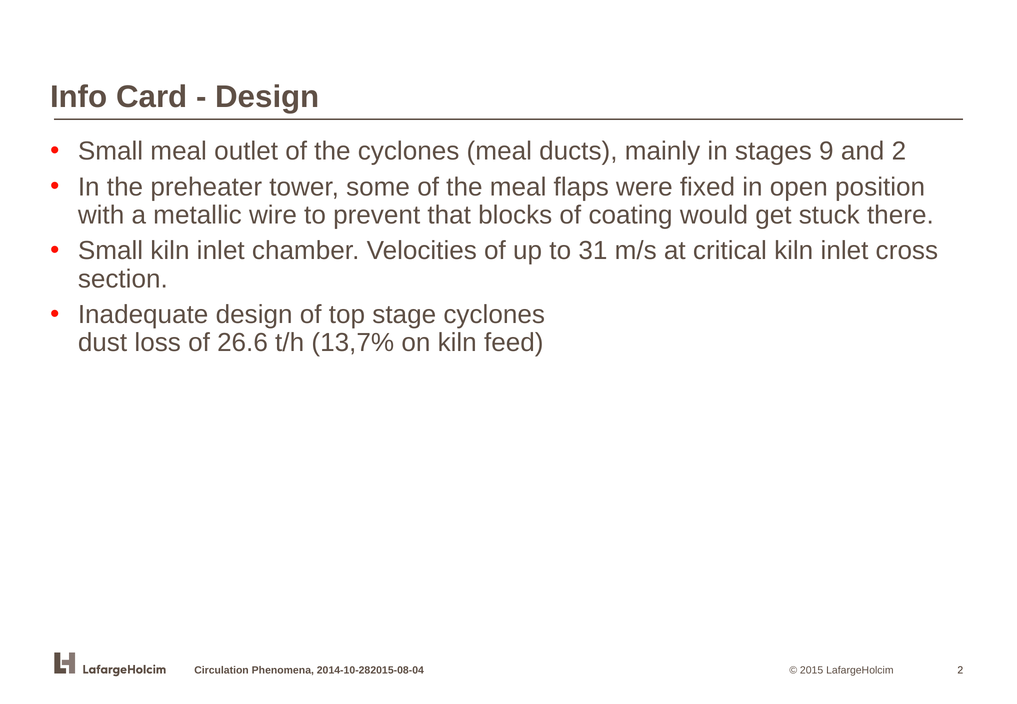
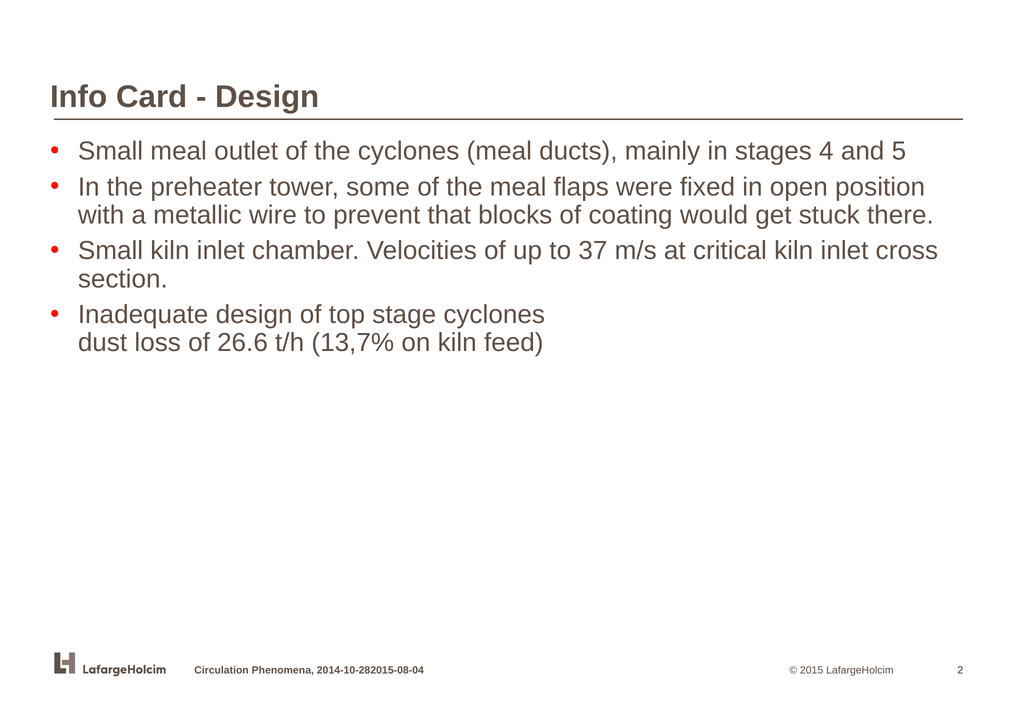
9: 9 -> 4 (826, 151)
and 2: 2 -> 5 (899, 151)
31: 31 -> 37 (593, 251)
